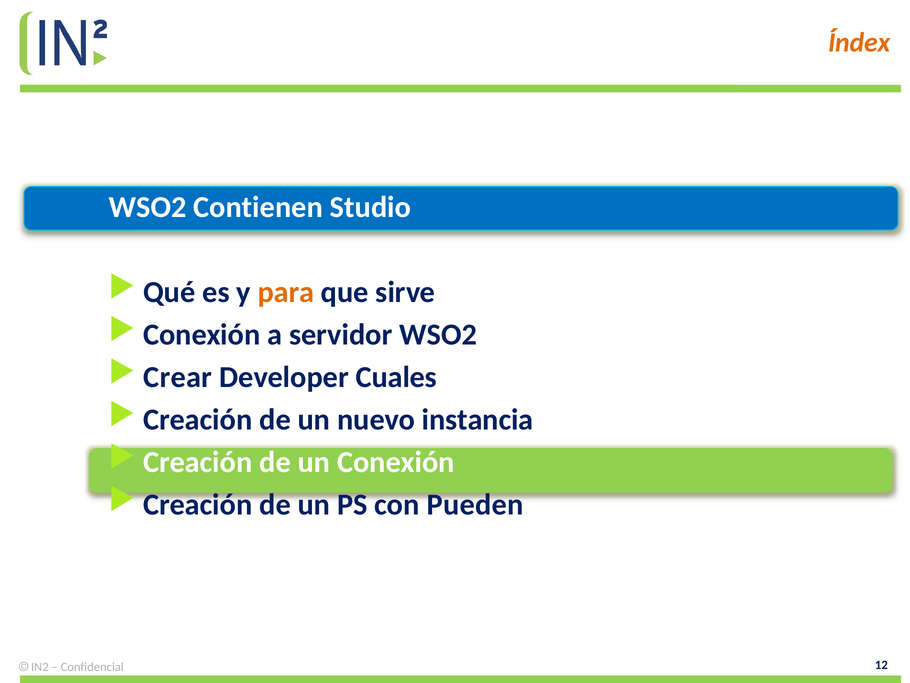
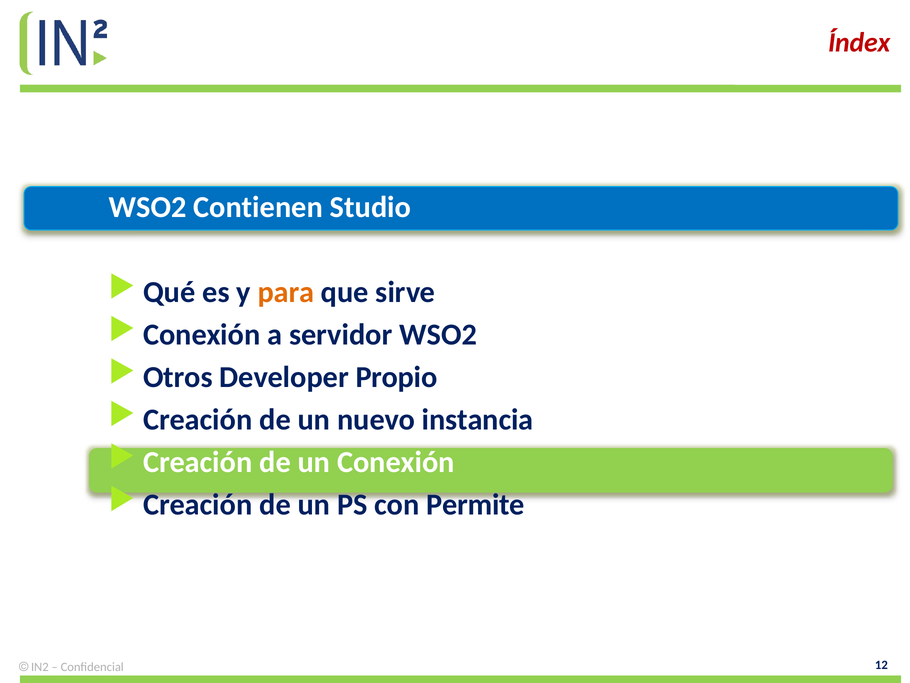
Índex colour: orange -> red (859, 42)
Crear: Crear -> Otros (178, 377)
Cuales: Cuales -> Propio (396, 377)
Pueden: Pueden -> Permite (476, 504)
